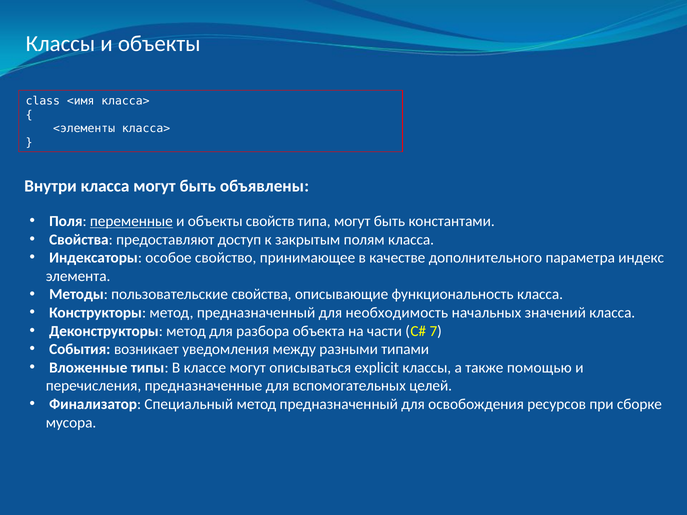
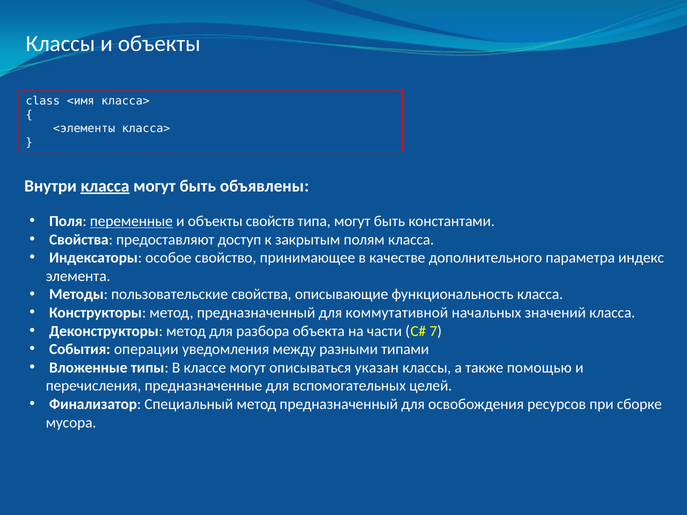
класса underline: none -> present (105, 186)
необходимость: необходимость -> коммутативной (397, 313)
возникает: возникает -> операции (146, 350)
explicit: explicit -> указан (377, 368)
